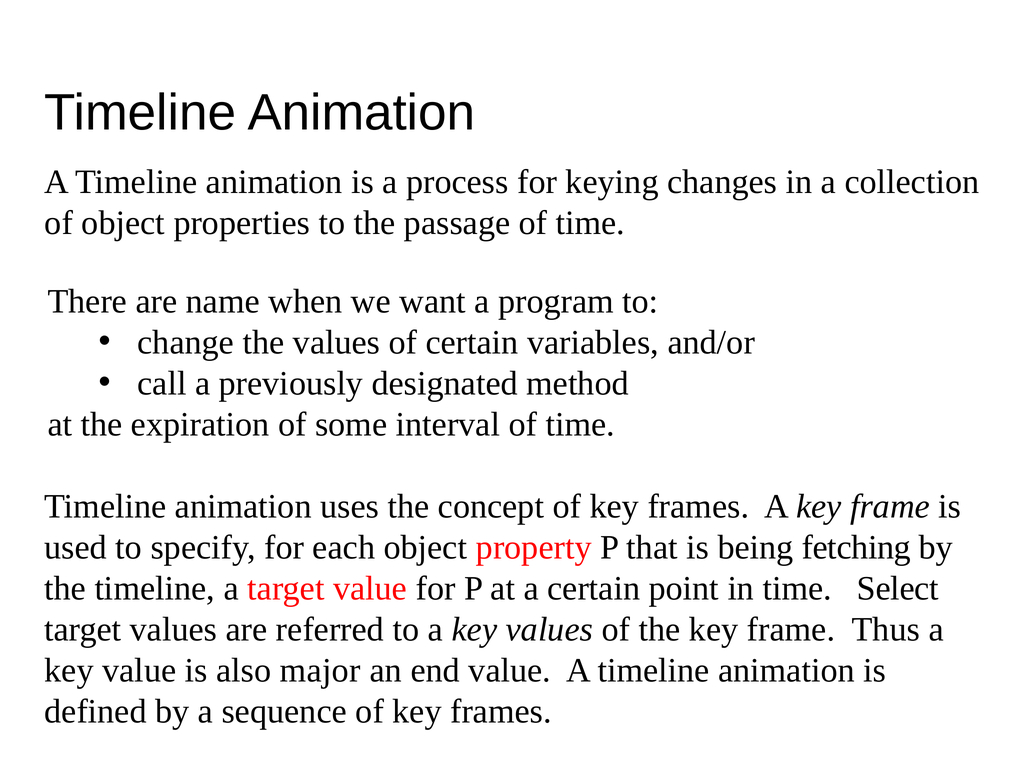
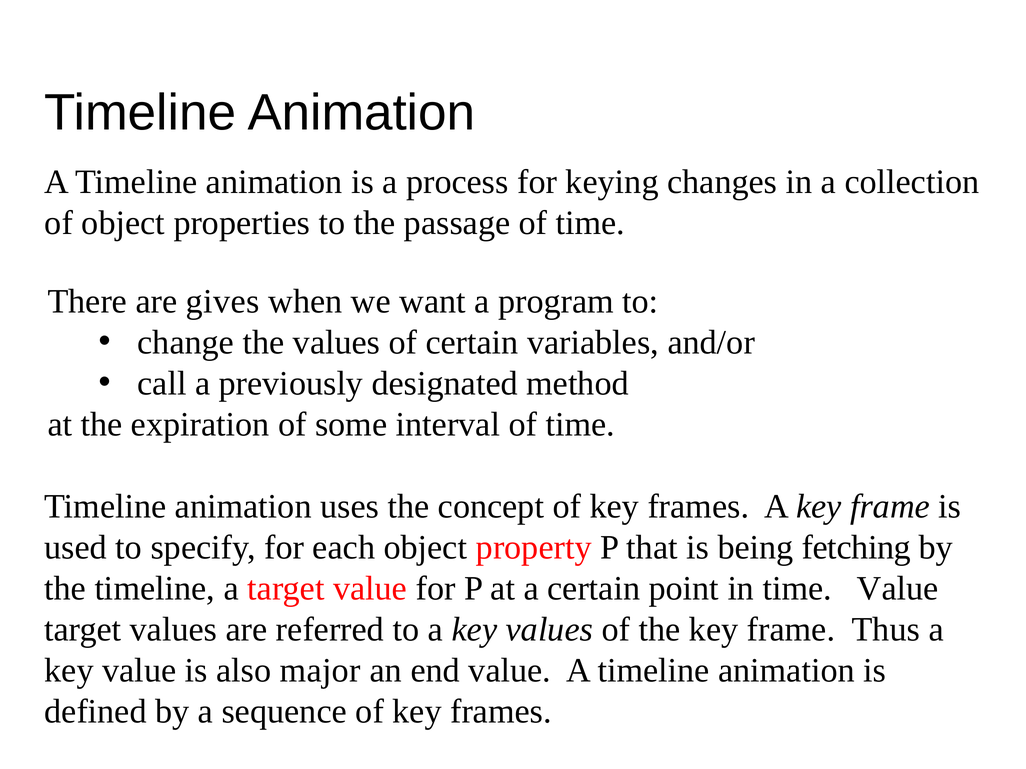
name: name -> gives (223, 302)
time Select: Select -> Value (898, 589)
